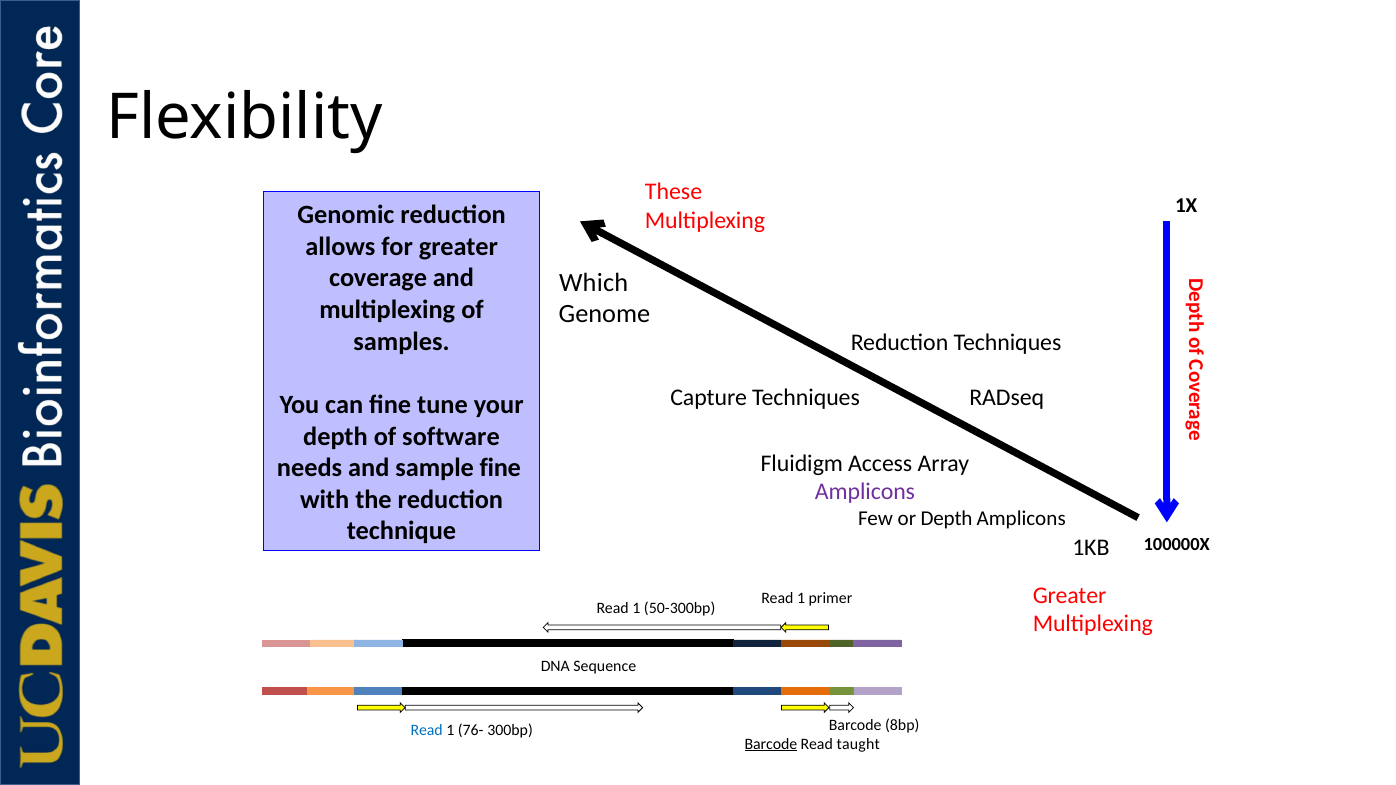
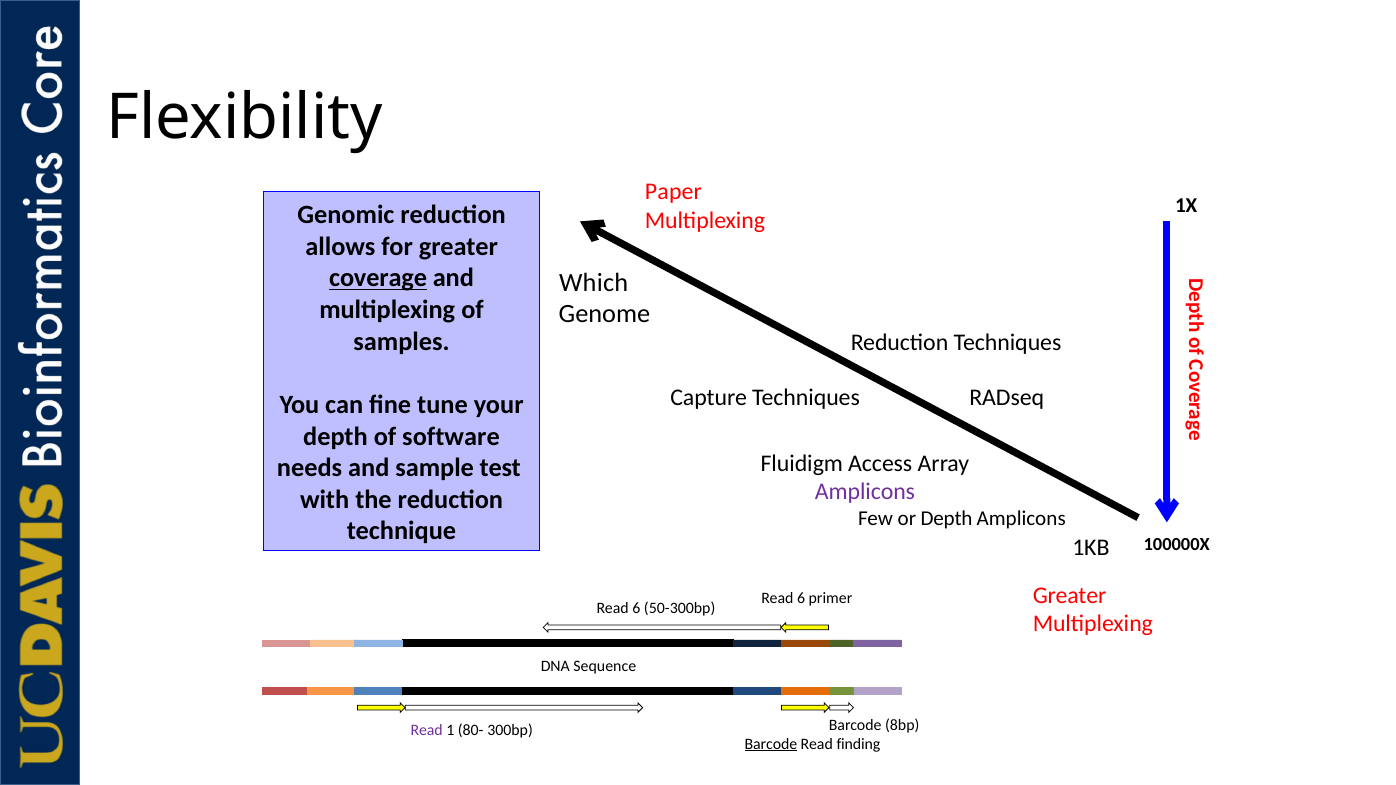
These: These -> Paper (673, 192)
coverage underline: none -> present (378, 278)
sample fine: fine -> test (500, 468)
1: 1 -> 6 (801, 598)
1: 1 -> 6 (636, 609)
Read colour: blue -> purple (427, 730)
76-: 76- -> 80- (471, 730)
taught: taught -> finding (858, 744)
